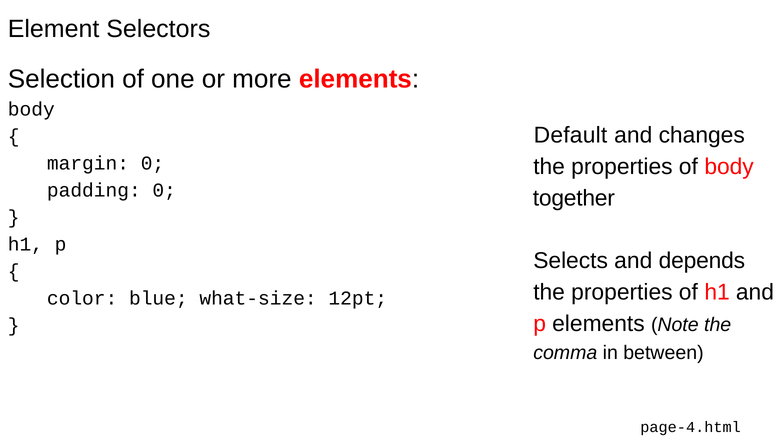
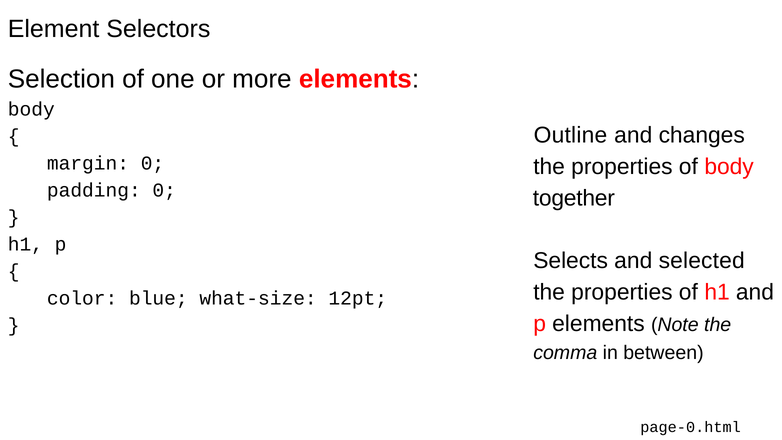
Default: Default -> Outline (570, 135)
depends: depends -> selected (702, 261)
page-4.html: page-4.html -> page-0.html (691, 427)
